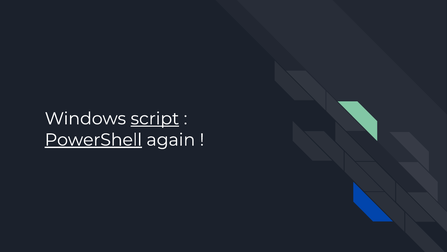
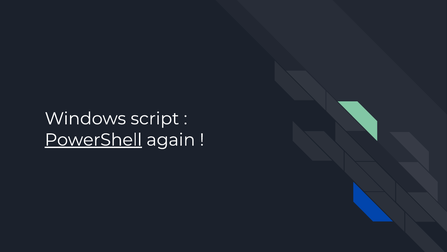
script underline: present -> none (155, 118)
